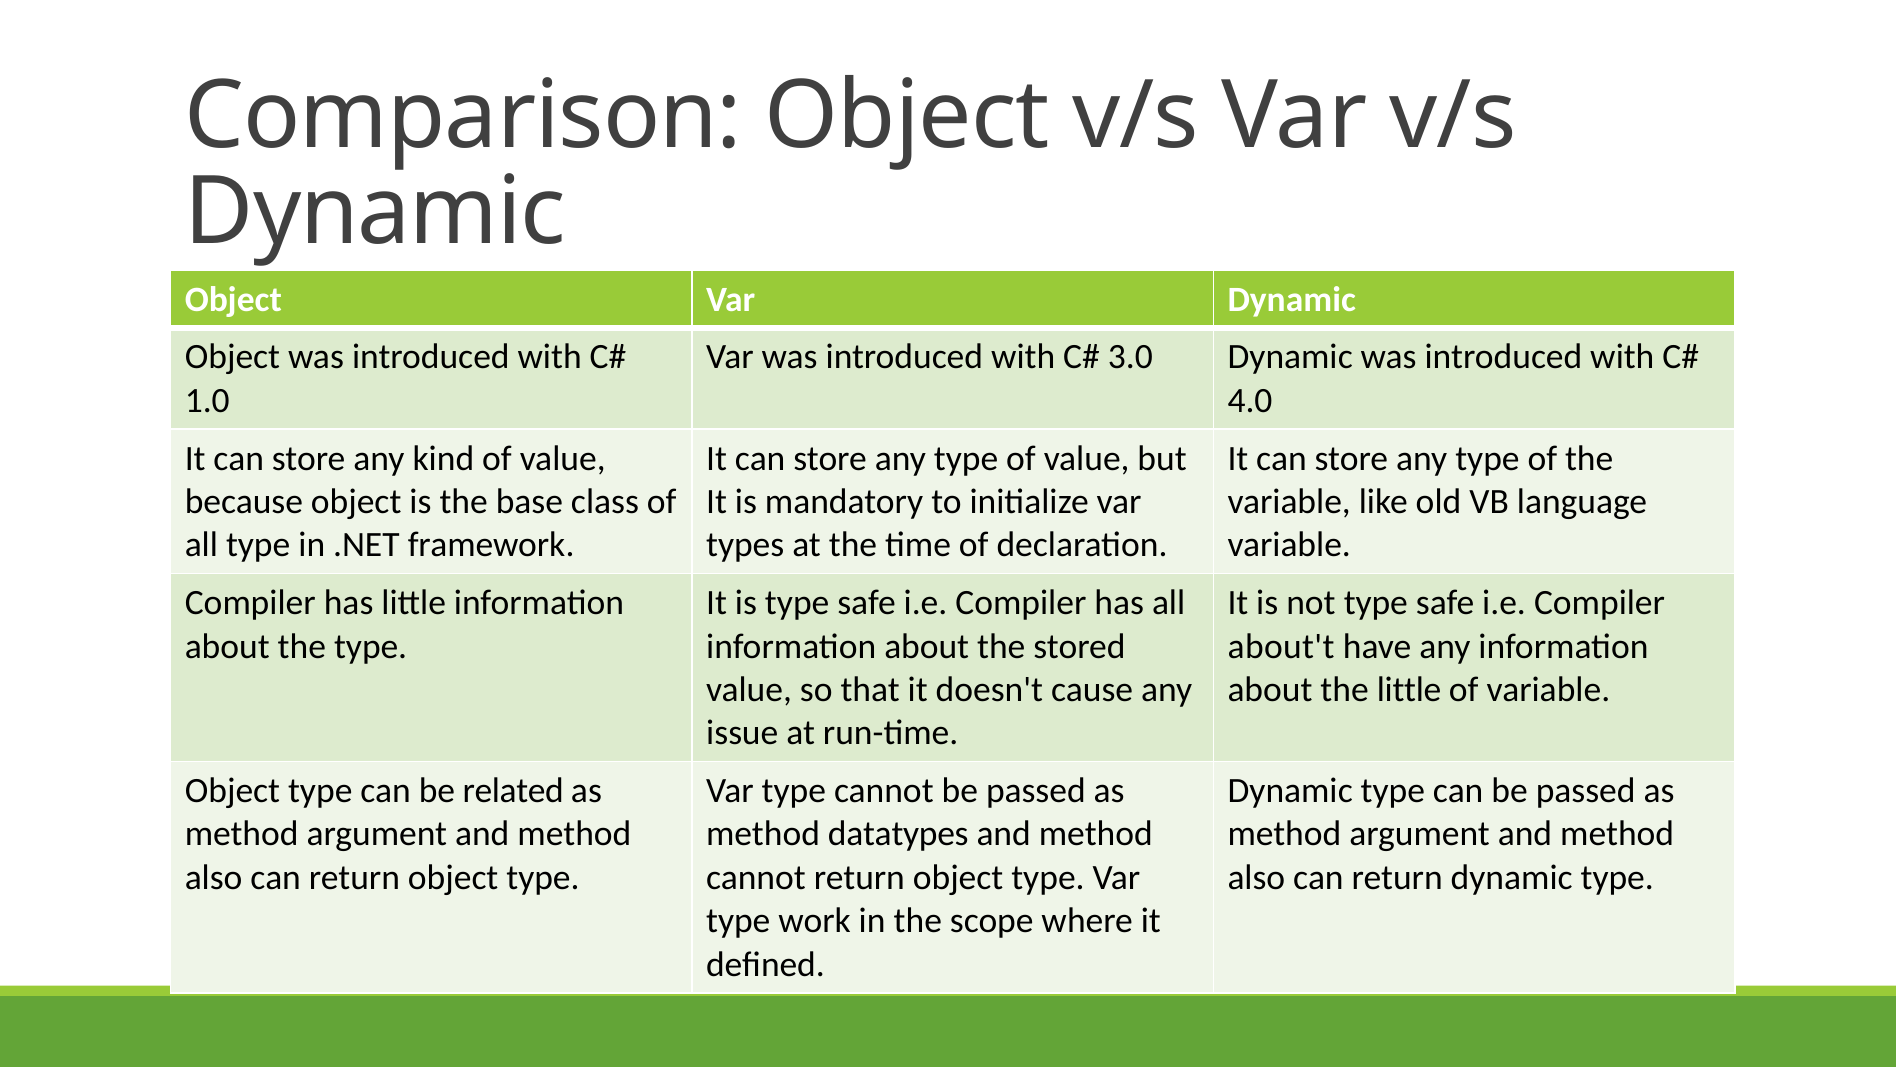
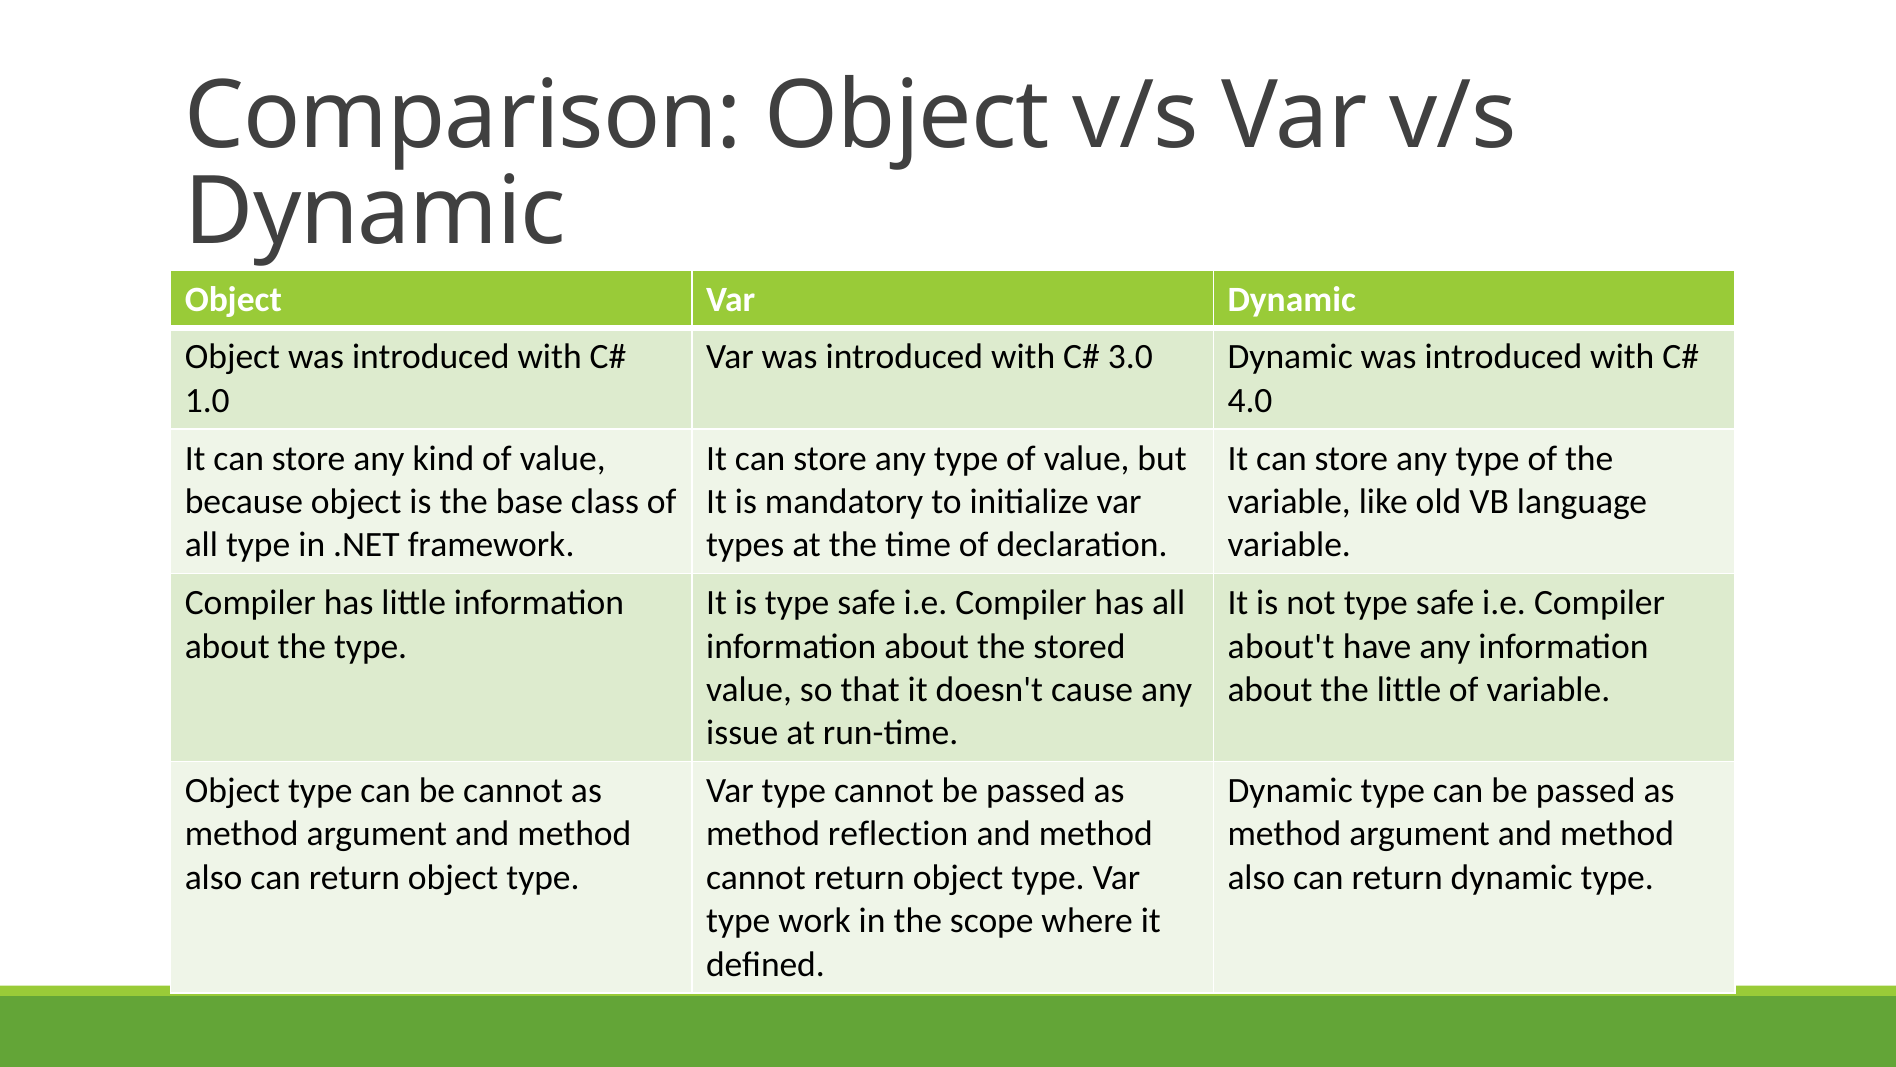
be related: related -> cannot (513, 790)
datatypes: datatypes -> reflection (898, 834)
